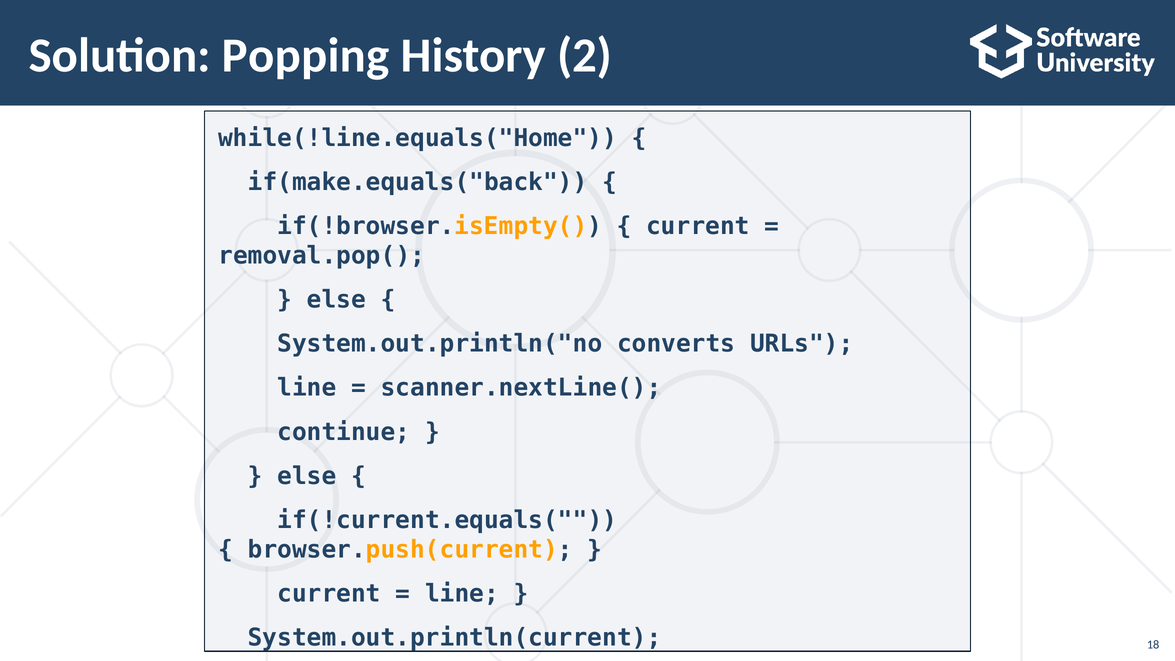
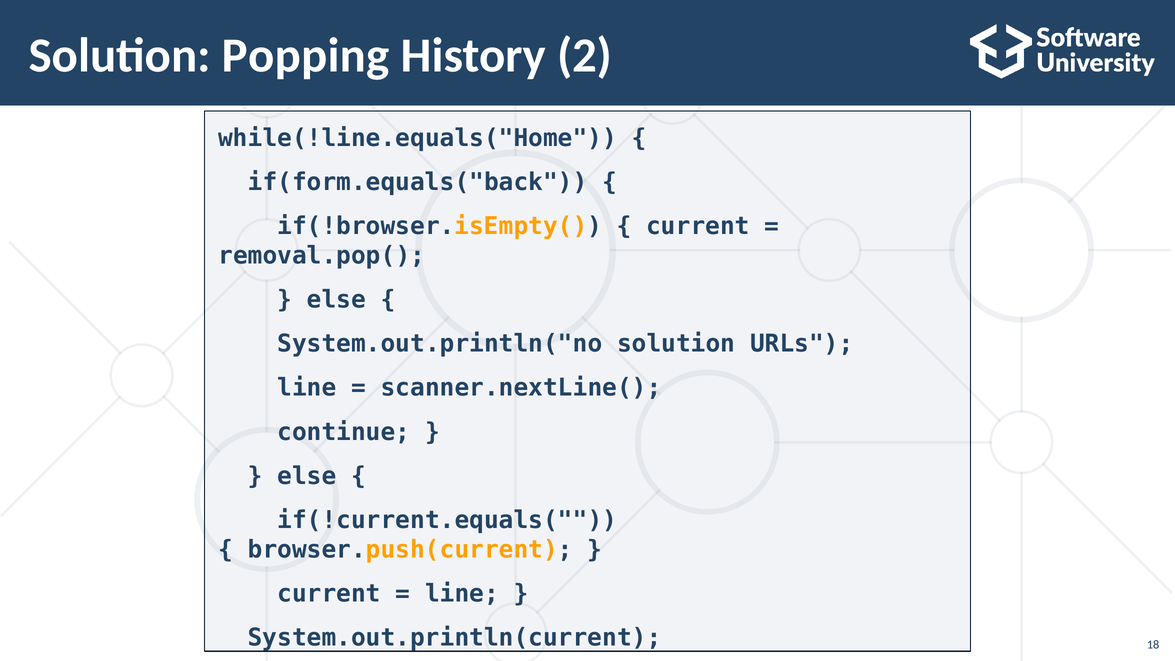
if(make.equals("back: if(make.equals("back -> if(form.equals("back (418, 182)
System.out.println("no converts: converts -> solution (676, 344)
